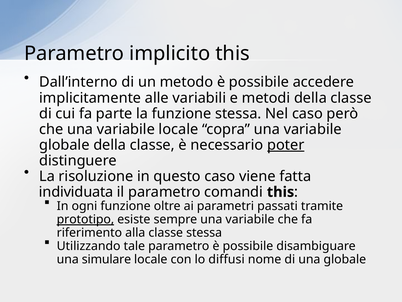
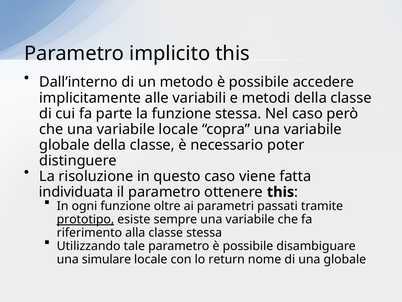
poter underline: present -> none (286, 145)
comandi: comandi -> ottenere (234, 192)
diffusi: diffusi -> return (227, 259)
